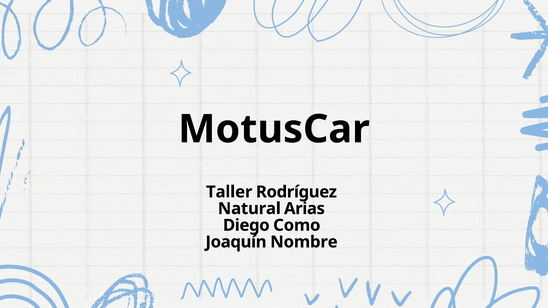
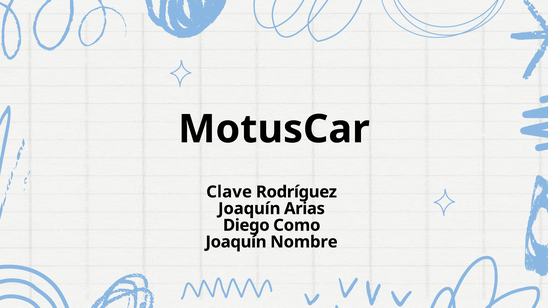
Taller: Taller -> Clave (229, 192)
Natural: Natural -> Joaquín (249, 209)
